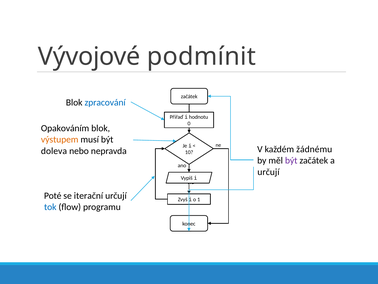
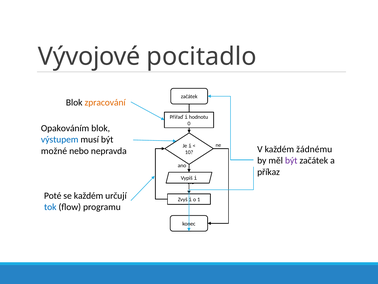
podmínit: podmínit -> pocitadlo (202, 56)
zpracování colour: blue -> orange (105, 102)
výstupem colour: orange -> blue (60, 139)
doleva: doleva -> možné (54, 151)
určují: určují -> příkaz (269, 172)
se iterační: iterační -> každém (89, 195)
